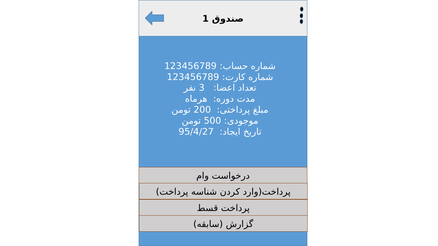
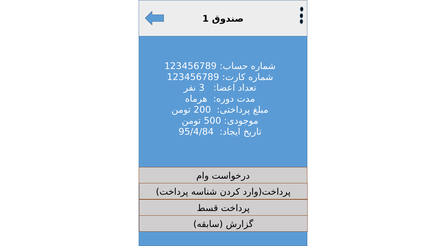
95/4/27: 95/4/27 -> 95/4/84 (196, 132)
